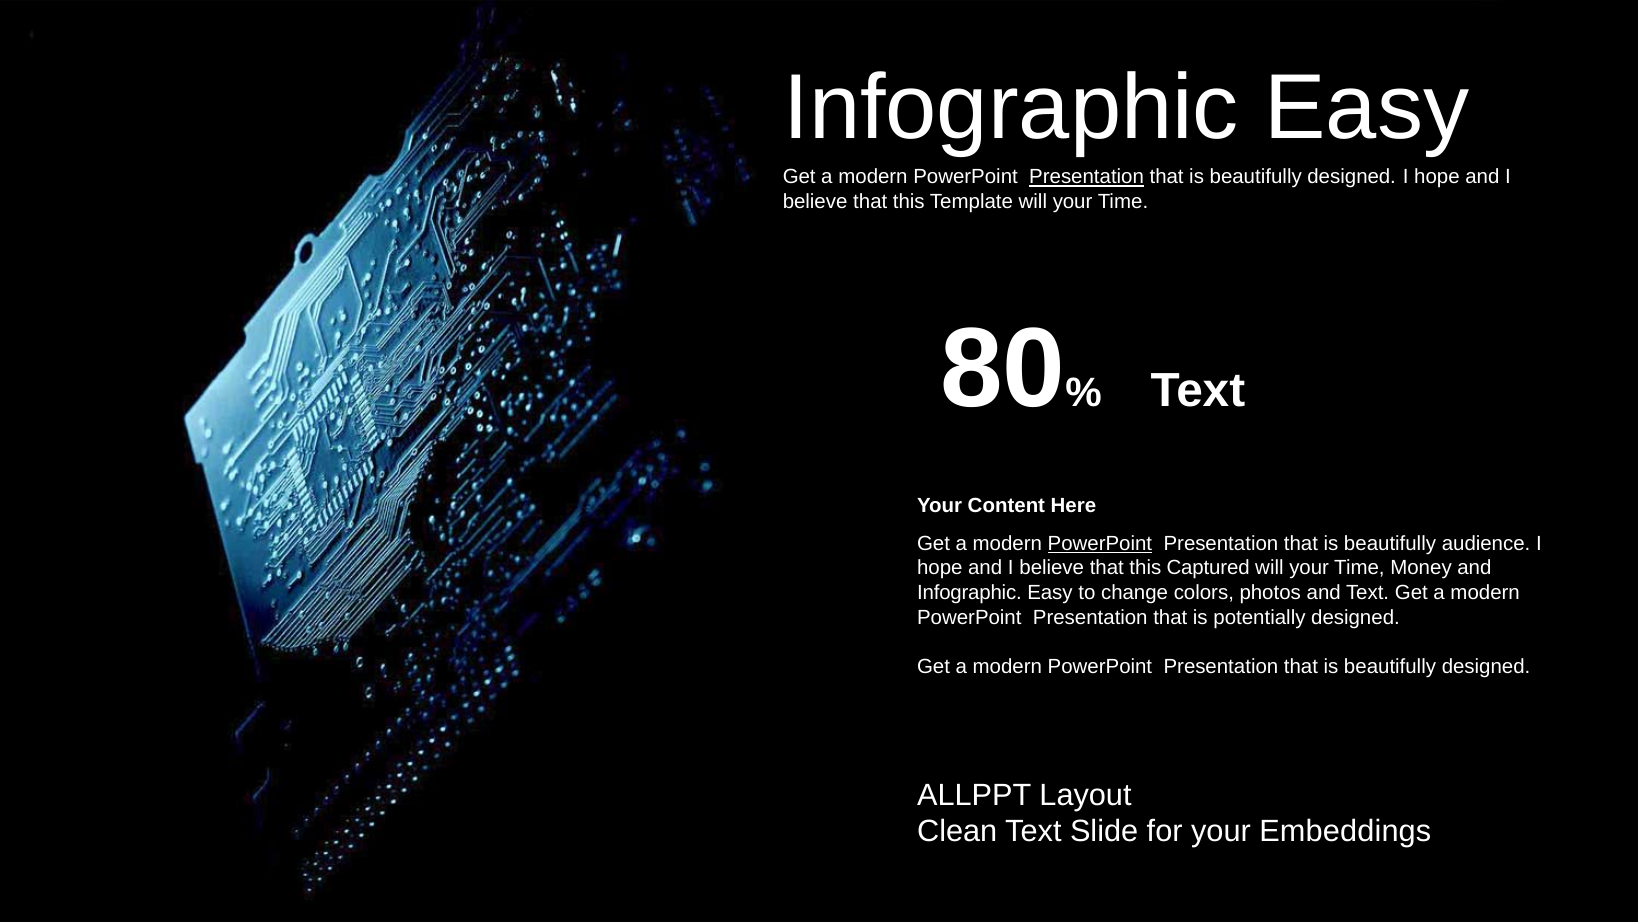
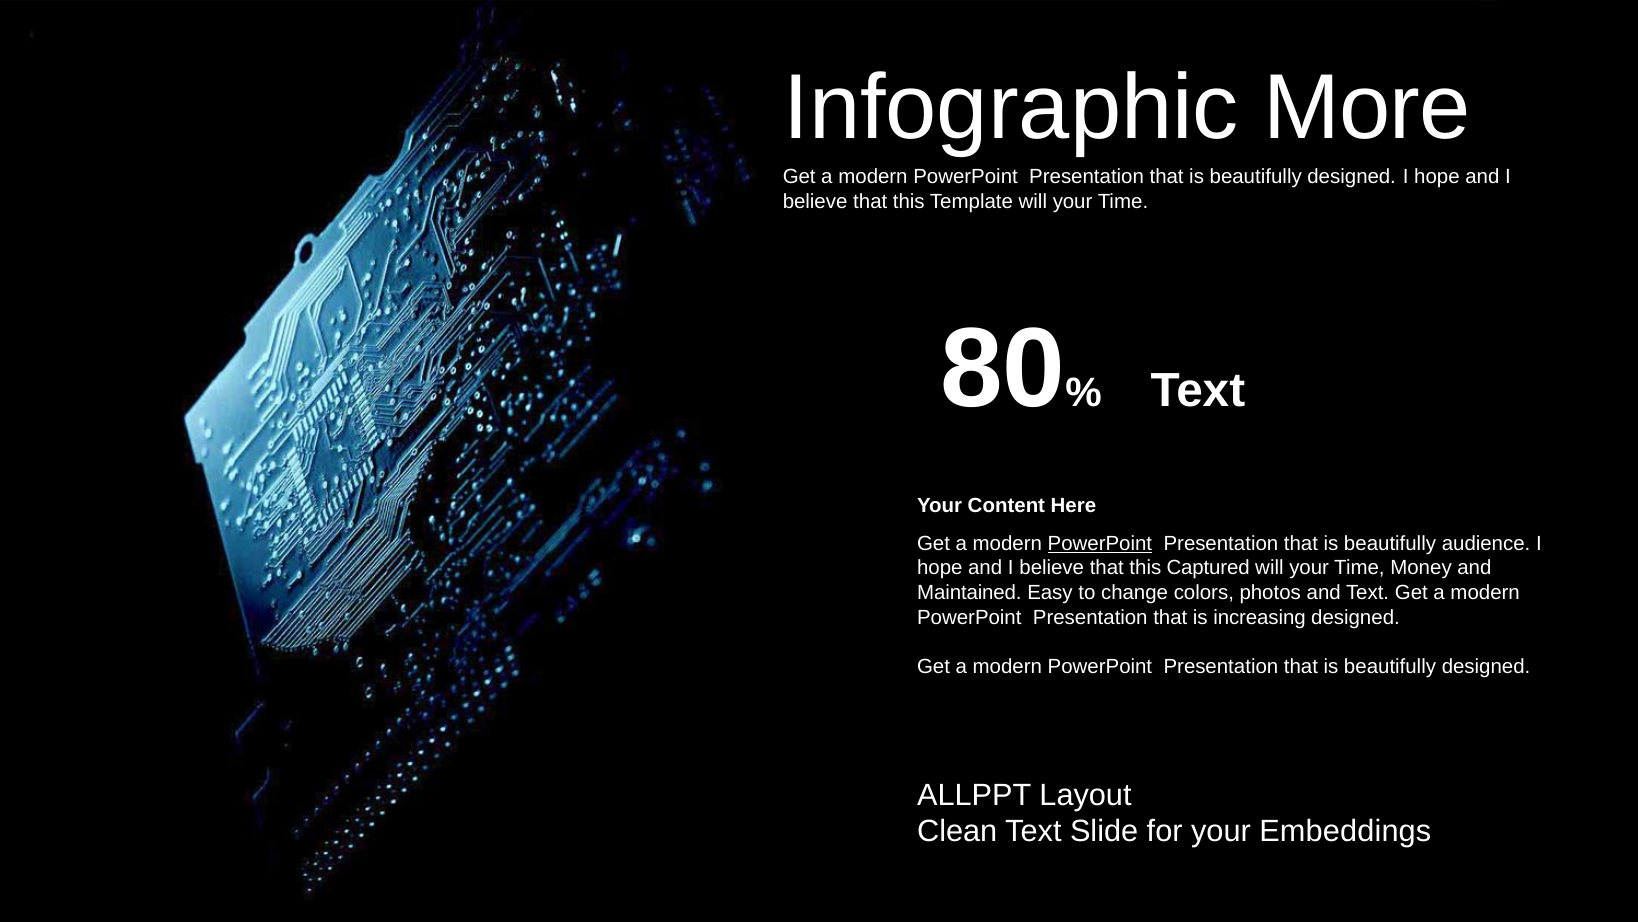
Easy: Easy -> More (1367, 108)
Presentation underline: present -> none (1087, 177)
Infographic: Infographic -> Maintained (969, 592)
potentially: potentially -> increasing (1260, 617)
